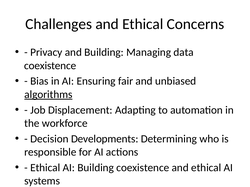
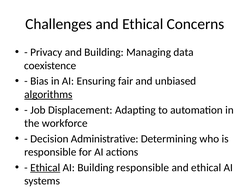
Developments: Developments -> Administrative (105, 139)
Ethical underline: none -> present (45, 168)
Building coexistence: coexistence -> responsible (143, 168)
